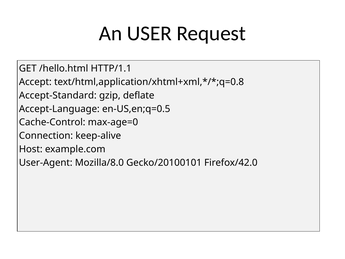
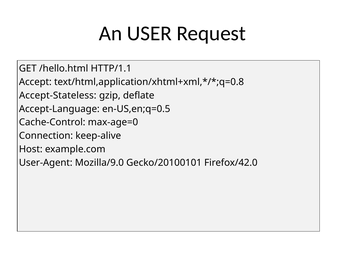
Accept-Standard: Accept-Standard -> Accept-Stateless (58, 95)
Mozilla/8.0: Mozilla/8.0 -> Mozilla/9.0 (99, 162)
